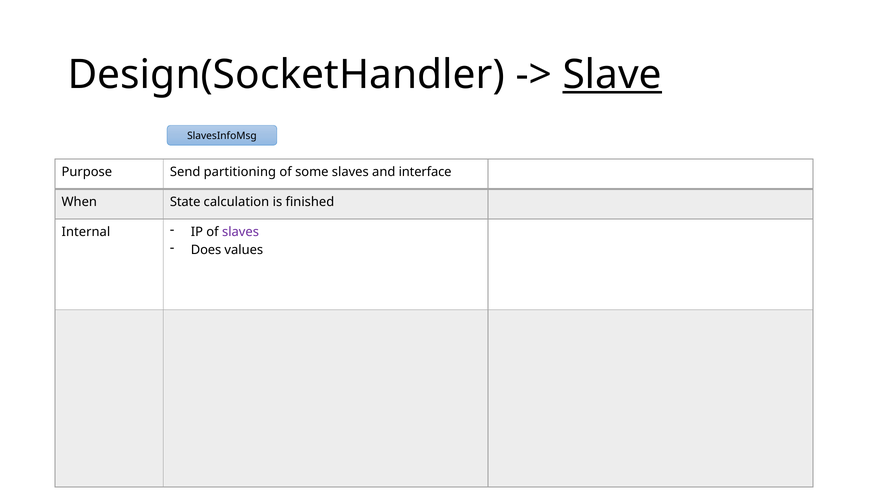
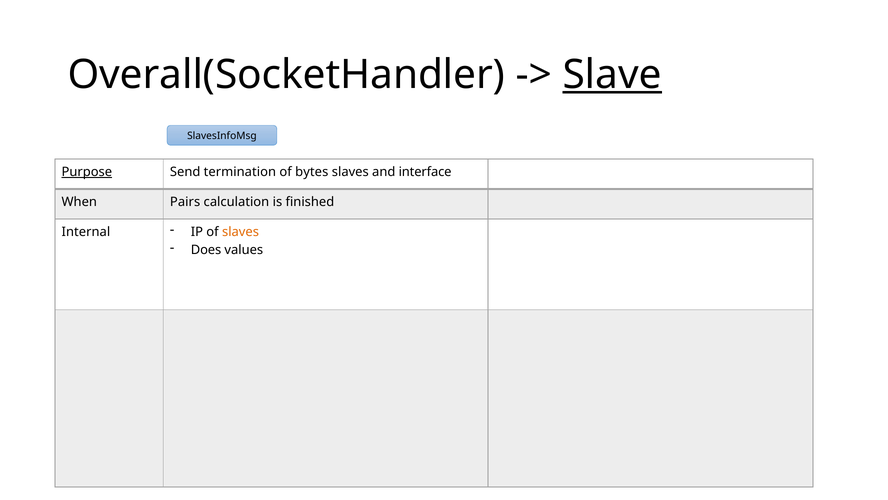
Design(SocketHandler: Design(SocketHandler -> Overall(SocketHandler (286, 75)
Purpose underline: none -> present (87, 172)
partitioning: partitioning -> termination (240, 172)
some: some -> bytes (312, 172)
State: State -> Pairs (185, 202)
slaves colour: purple -> orange (241, 232)
